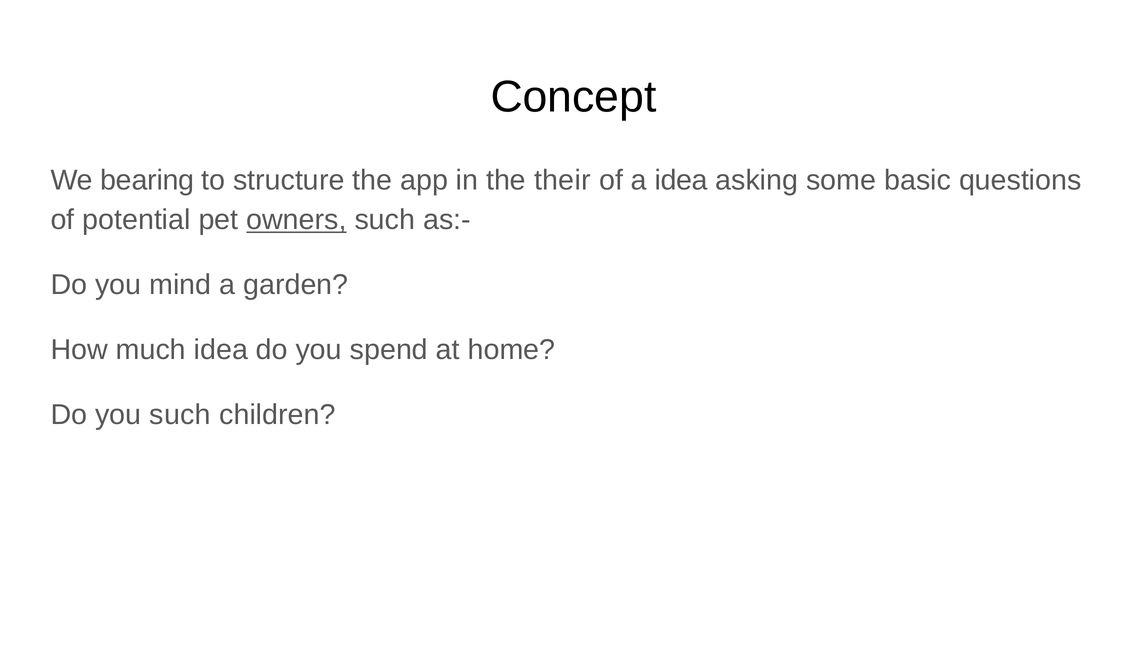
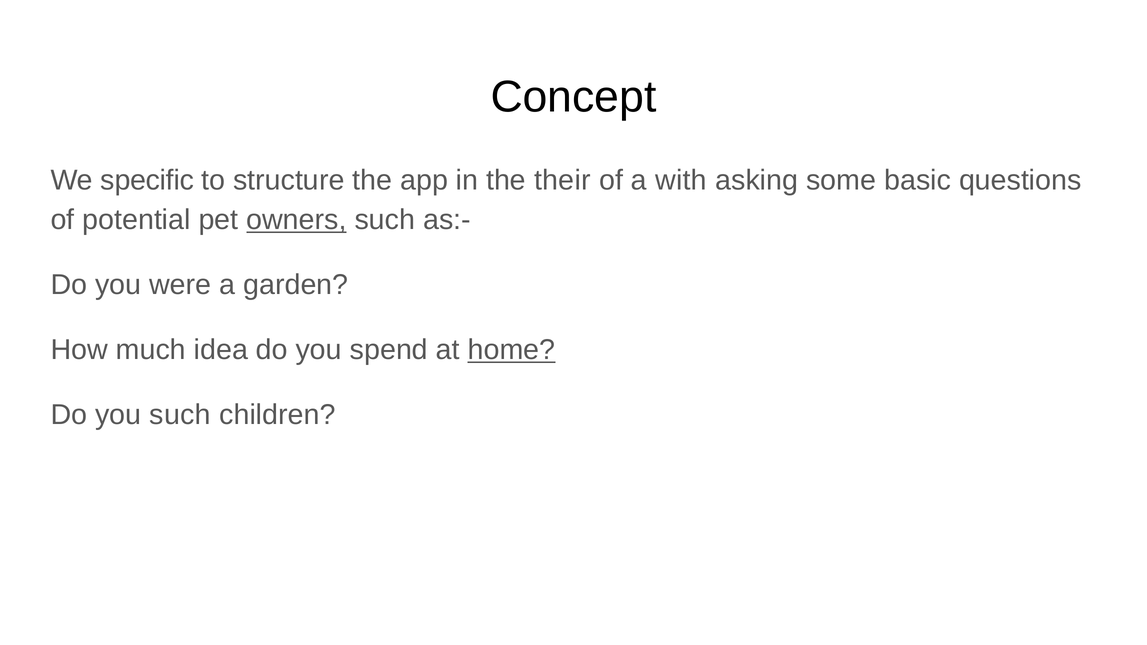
bearing: bearing -> specific (147, 180)
a idea: idea -> with (681, 180)
mind: mind -> were (180, 285)
home underline: none -> present (511, 350)
